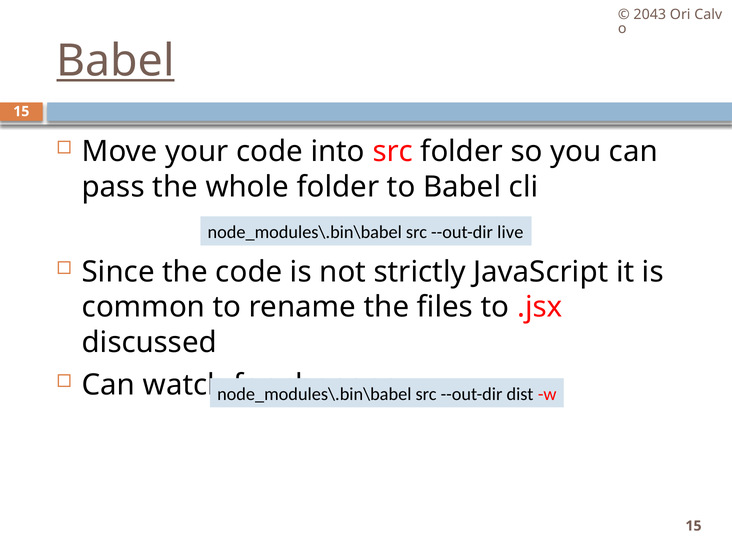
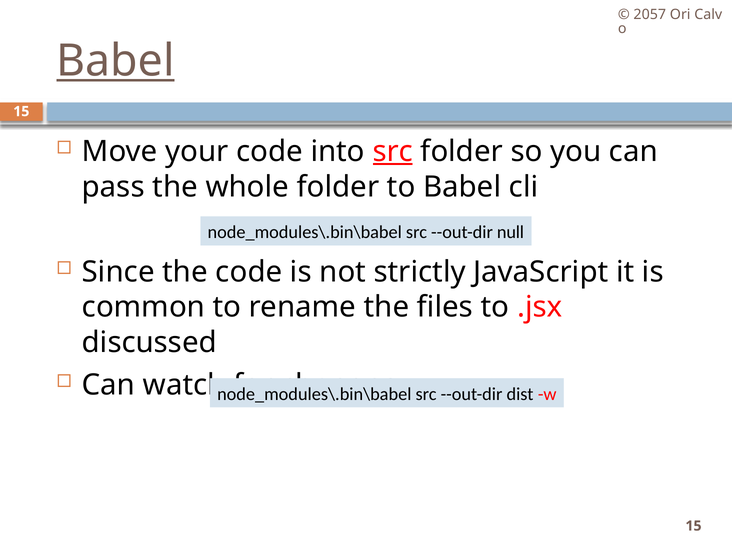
2043: 2043 -> 2057 (650, 14)
src underline: none -> present (393, 151)
live: live -> null (510, 232)
